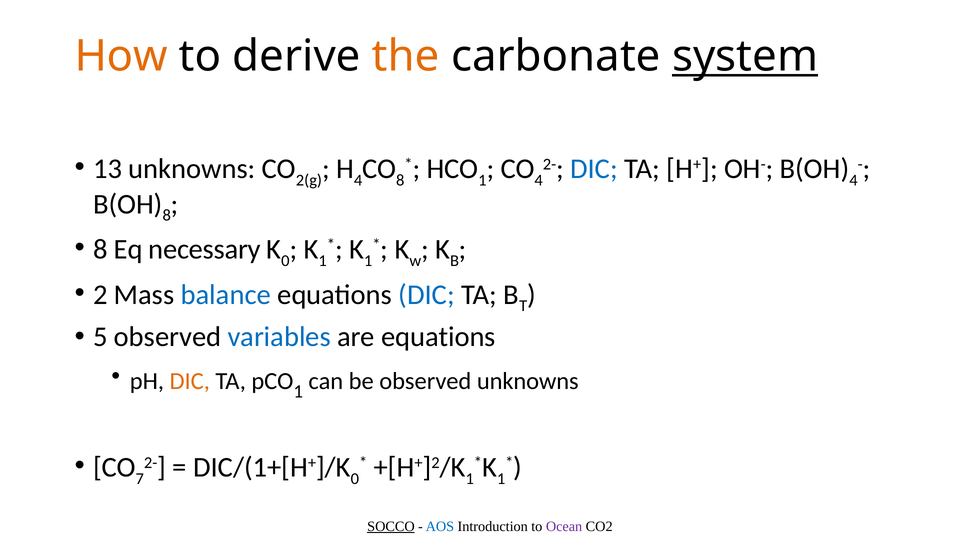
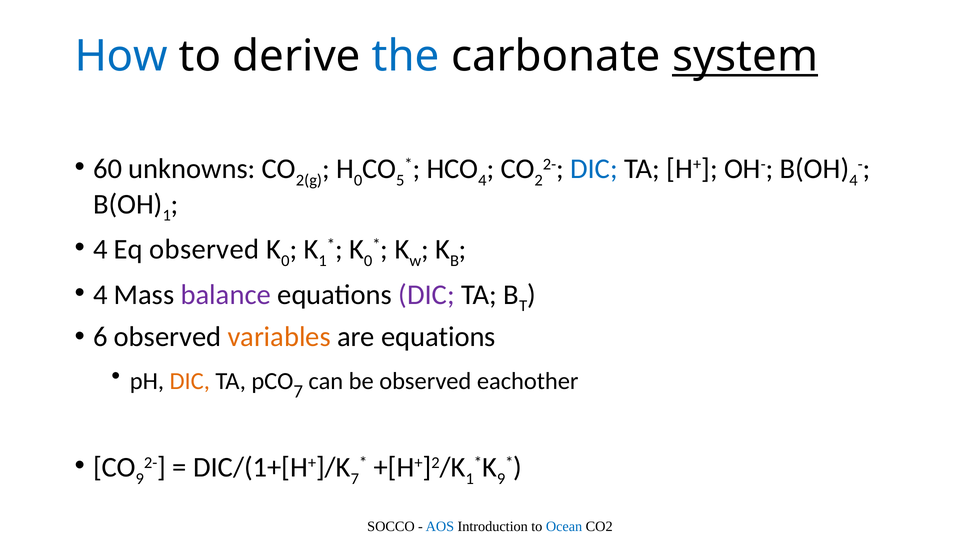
How colour: orange -> blue (121, 56)
the colour: orange -> blue (406, 56)
13: 13 -> 60 (108, 169)
4: 4 -> 0 (358, 180)
8: 8 -> 5 (400, 180)
1: 1 -> 4 (482, 180)
4: 4 -> 2 (539, 180)
8: 8 -> 1 (167, 215)
8: 8 -> 4 (100, 250)
Eq necessary: necessary -> observed (204, 250)
1: 1 -> 0 (368, 261)
2: 2 -> 4 (100, 295)
balance colour: blue -> purple (226, 295)
DIC colour: blue -> purple (427, 295)
5: 5 -> 6 (100, 337)
variables colour: blue -> orange (279, 337)
1: 1 -> 7 (298, 392)
observed unknowns: unknowns -> eachother (528, 382)
7: 7 -> 9 (140, 479)
0: 0 -> 7 (355, 479)
1: 1 -> 9 (501, 479)
SOCCO underline: present -> none (391, 527)
Ocean colour: purple -> blue (564, 527)
